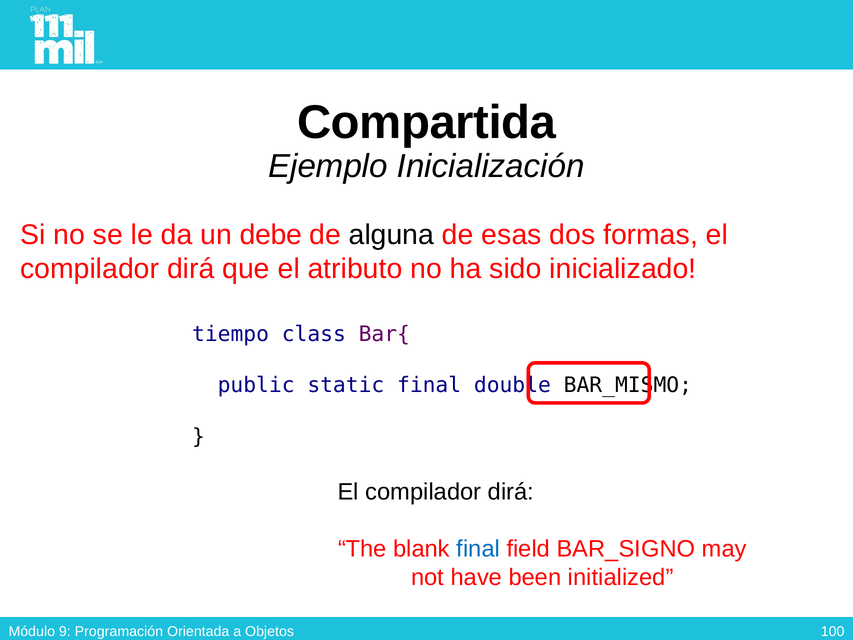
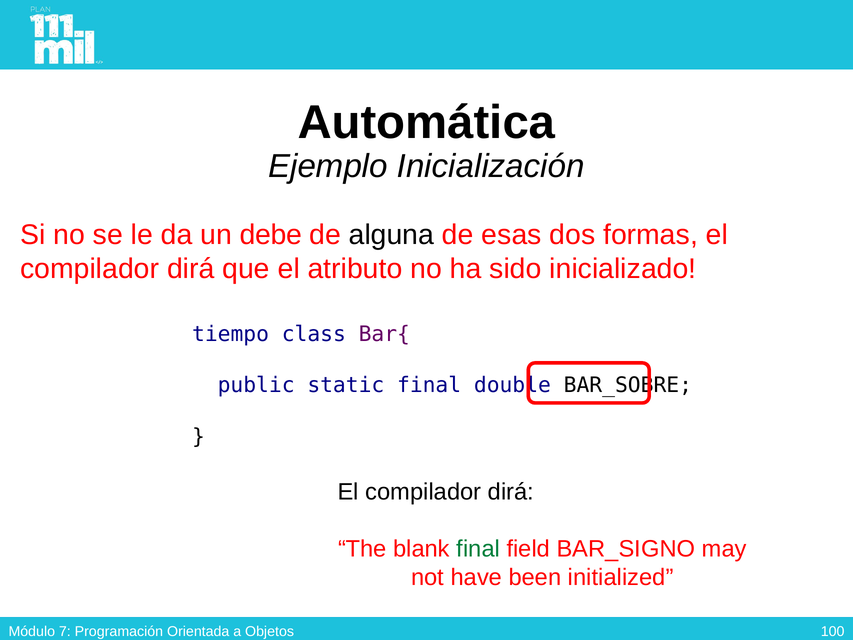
Compartida: Compartida -> Automática (426, 123)
BAR_MISMO: BAR_MISMO -> BAR_SOBRE (628, 385)
final colour: blue -> green (478, 549)
9: 9 -> 7 (65, 631)
